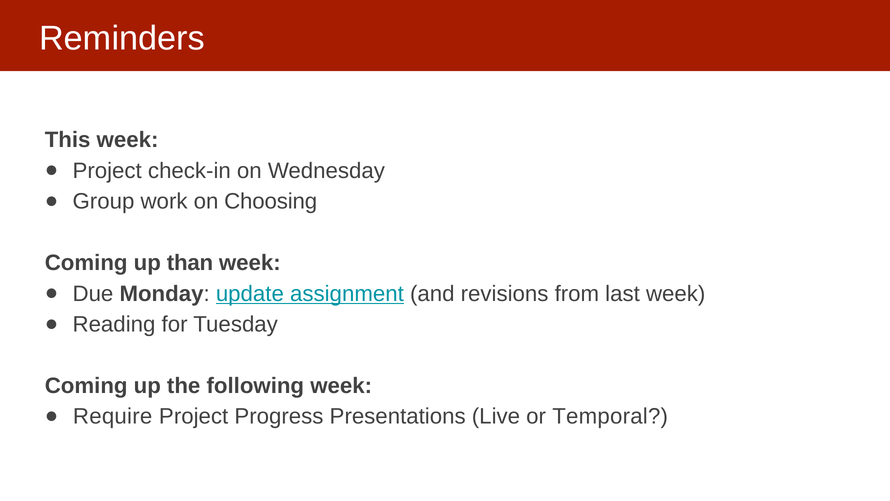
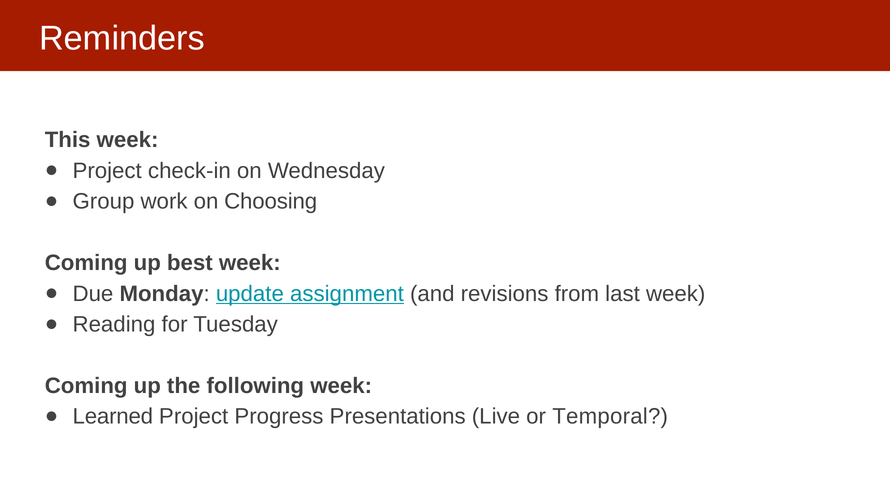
than: than -> best (190, 263)
Require: Require -> Learned (113, 416)
